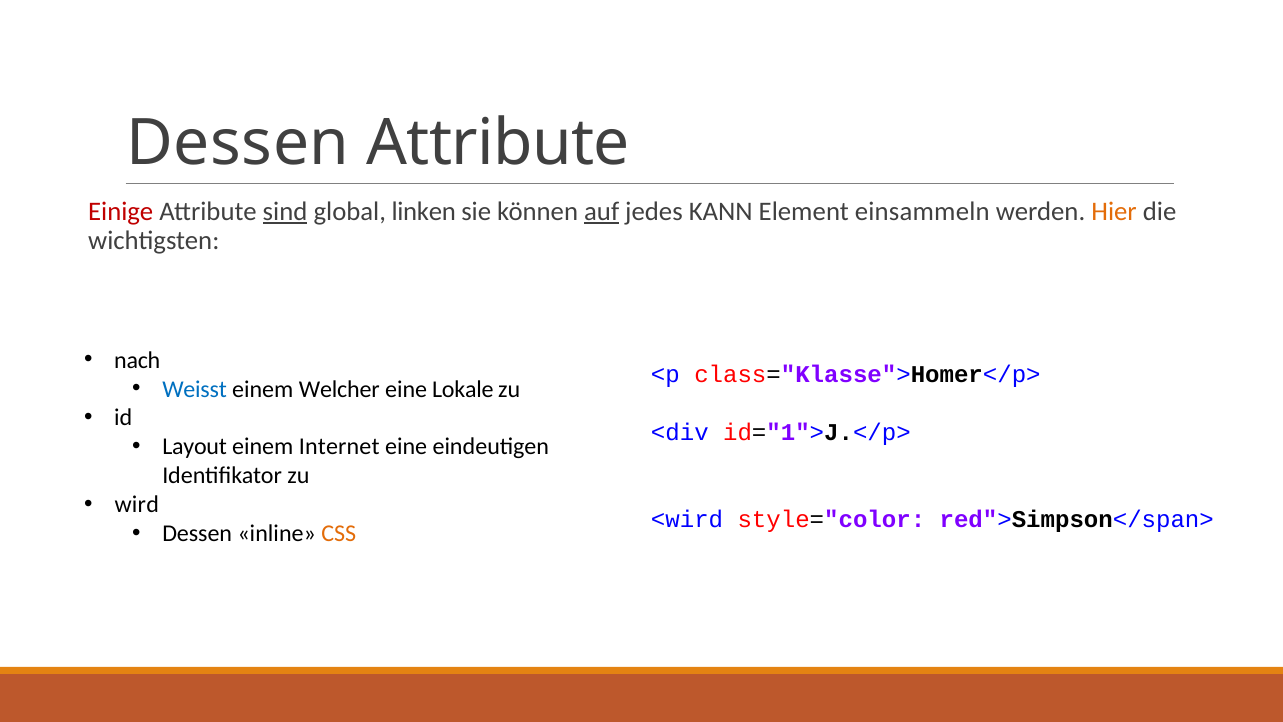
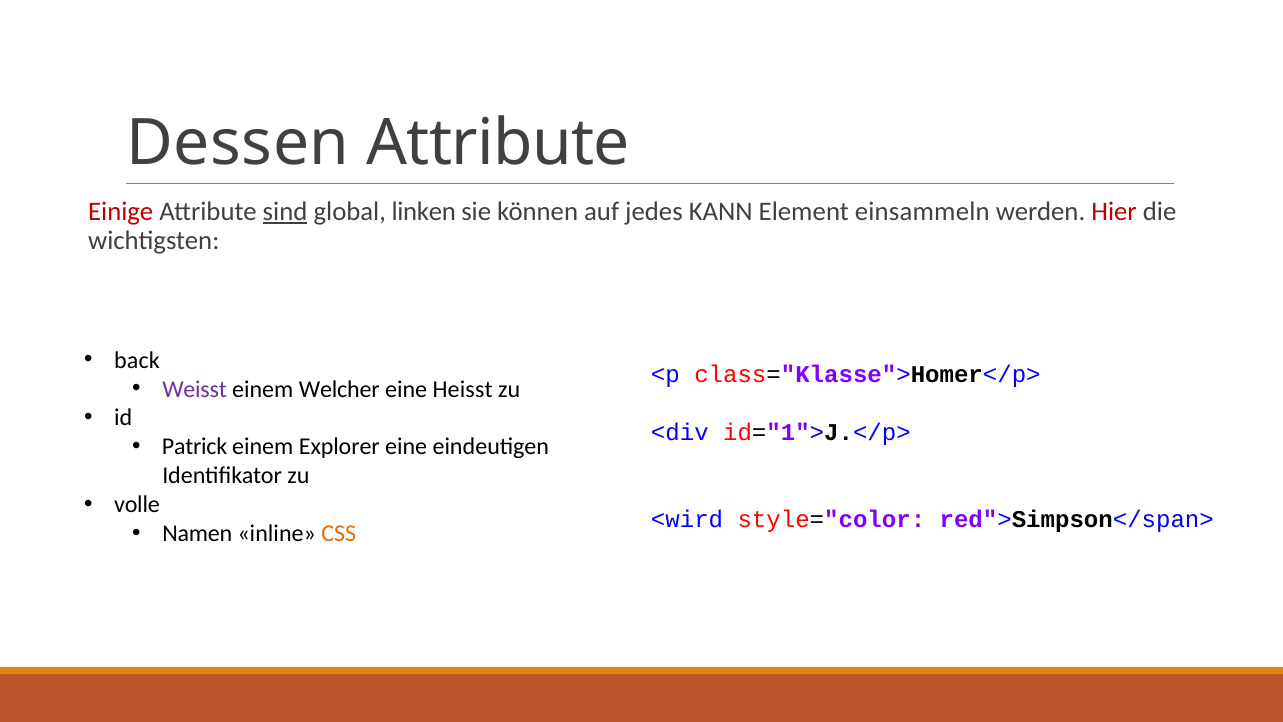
auf underline: present -> none (602, 211)
Hier colour: orange -> red (1114, 211)
nach: nach -> back (137, 360)
Weisst colour: blue -> purple (195, 389)
Lokale: Lokale -> Heisst (463, 389)
Layout: Layout -> Patrick (195, 447)
Internet: Internet -> Explorer (339, 447)
wird: wird -> volle (137, 504)
Dessen: Dessen -> Namen (197, 533)
